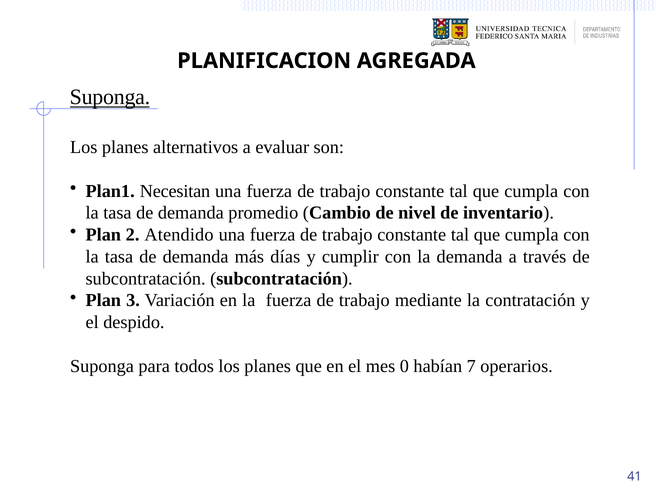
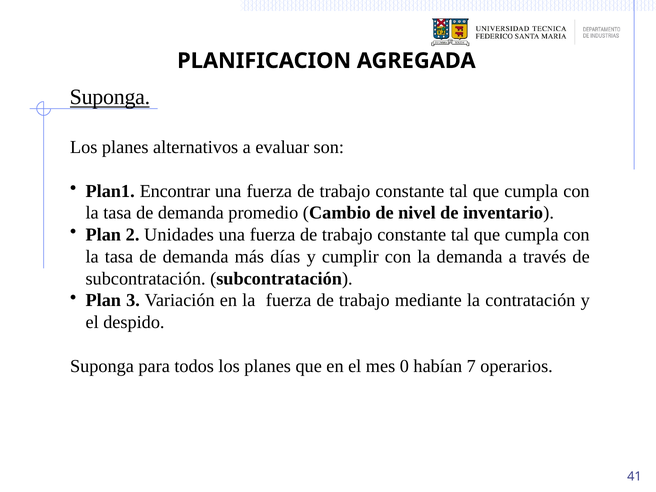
Necesitan: Necesitan -> Encontrar (175, 191)
Atendido: Atendido -> Unidades (179, 235)
